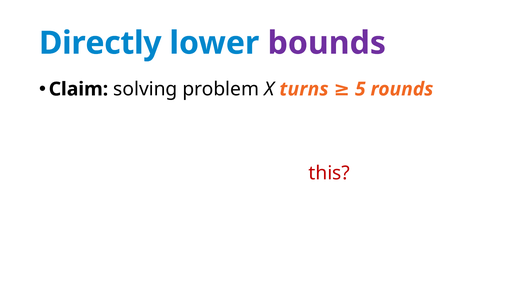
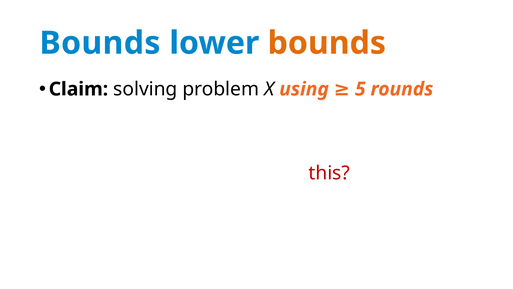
Directly: Directly -> Bounds (100, 43)
bounds colour: purple -> orange (327, 43)
turns: turns -> using (304, 89)
